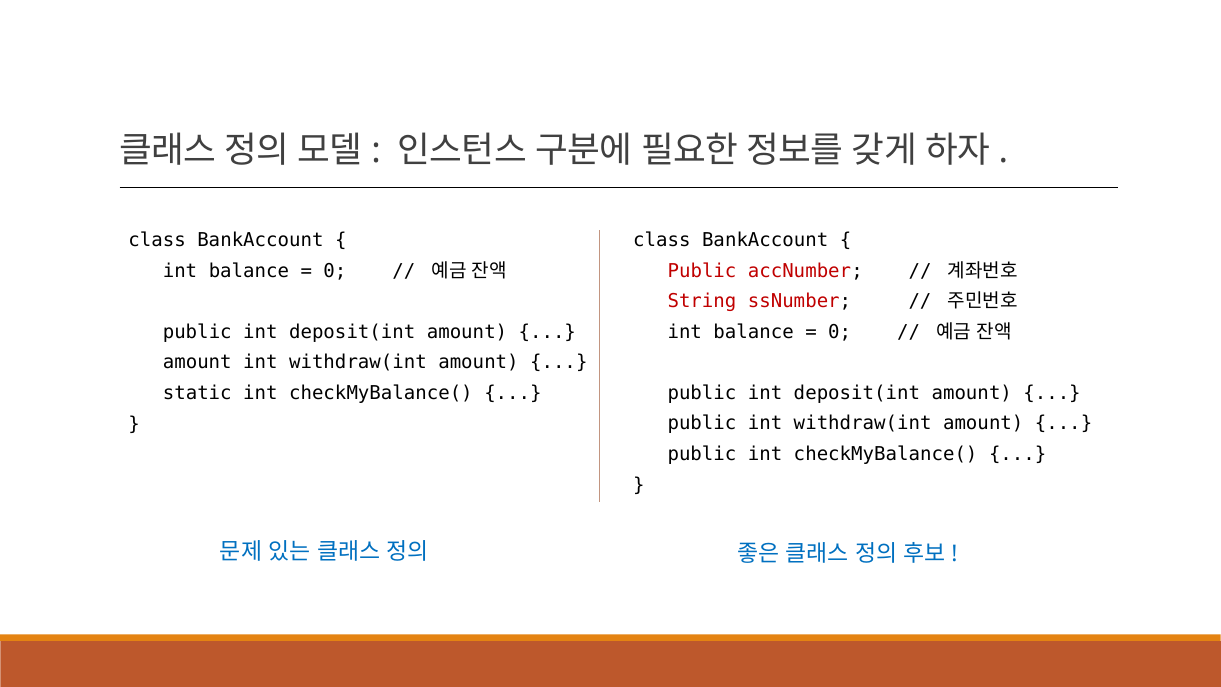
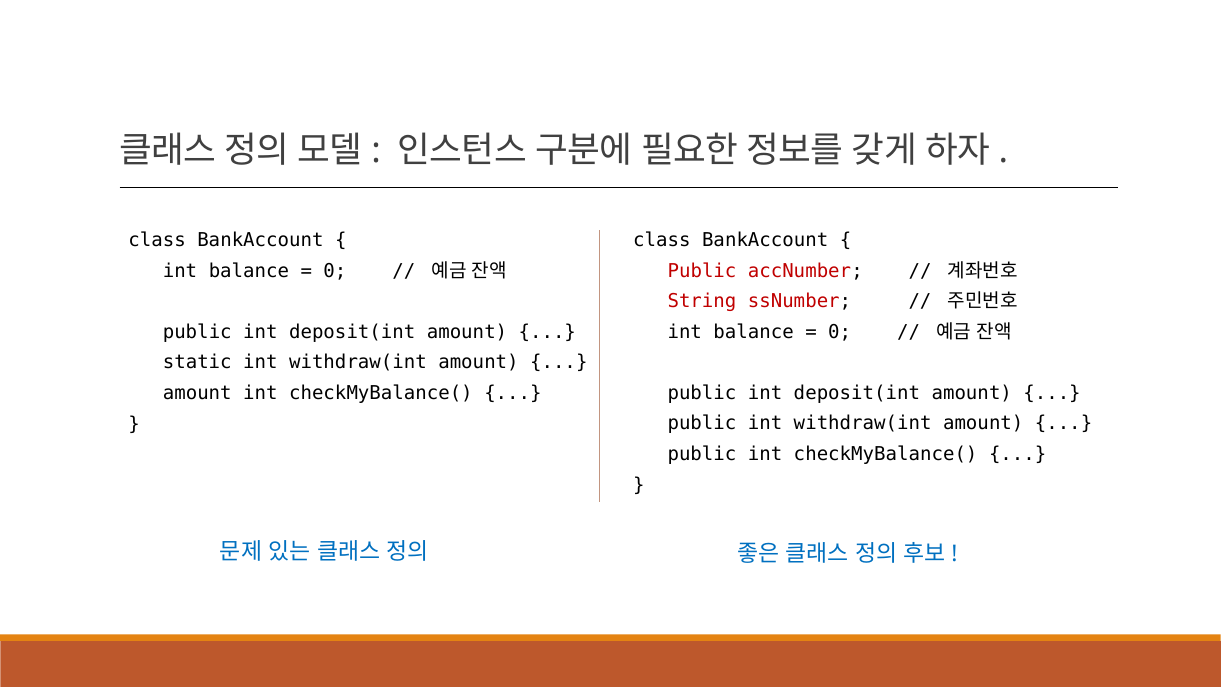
amount: amount -> static (197, 363)
static: static -> amount (197, 393)
